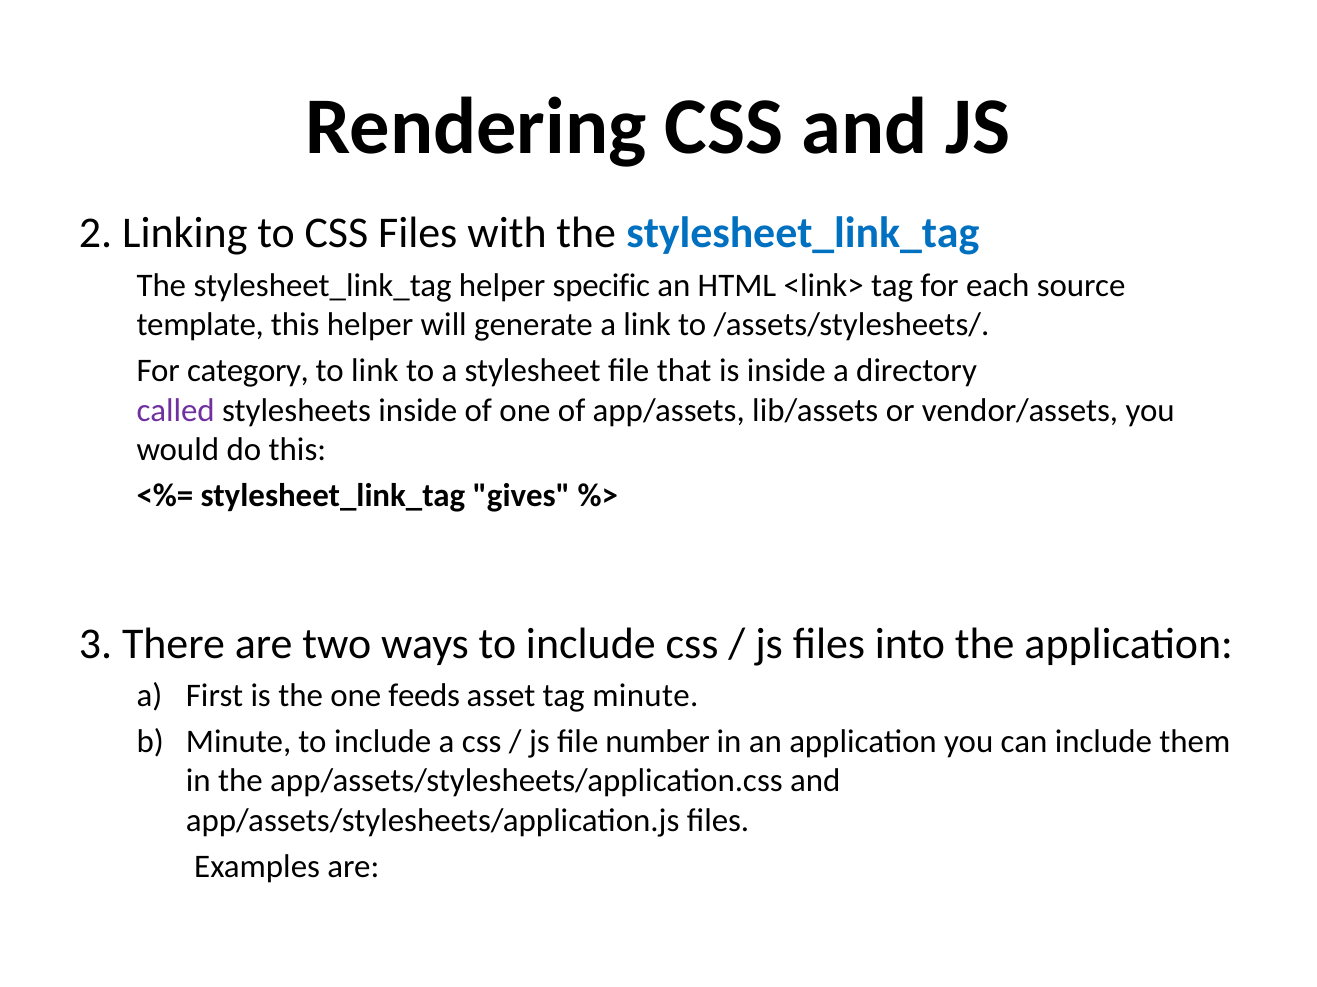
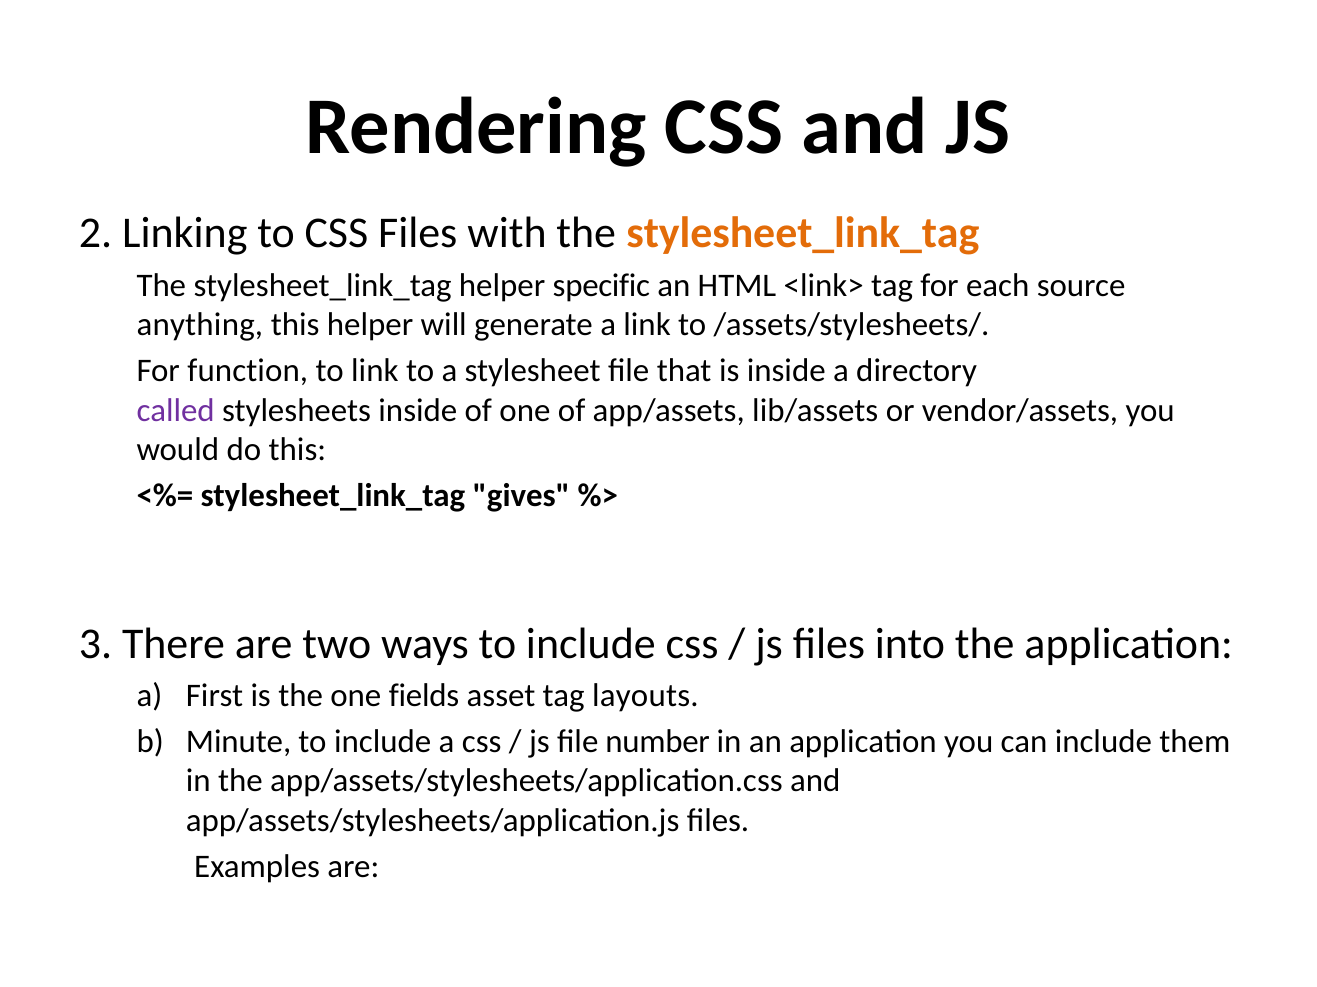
stylesheet_link_tag colour: blue -> orange (803, 234)
template: template -> anything (200, 325)
category: category -> function (248, 371)
feeds: feeds -> fields (424, 696)
tag minute: minute -> layouts (645, 696)
